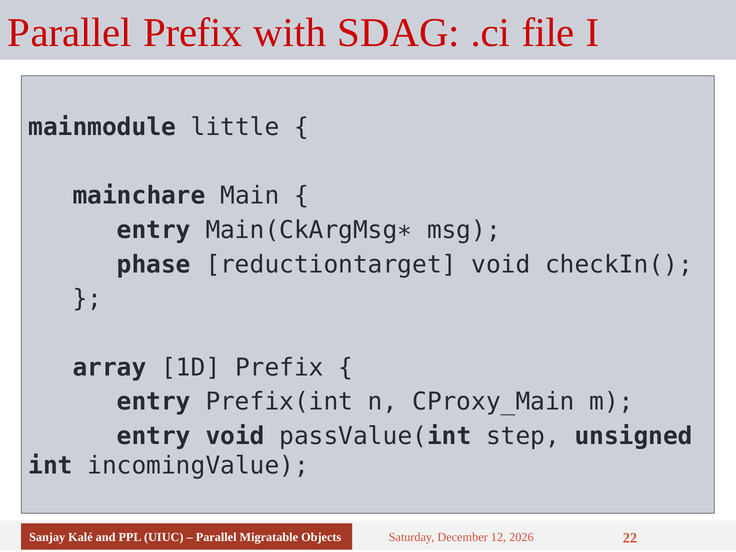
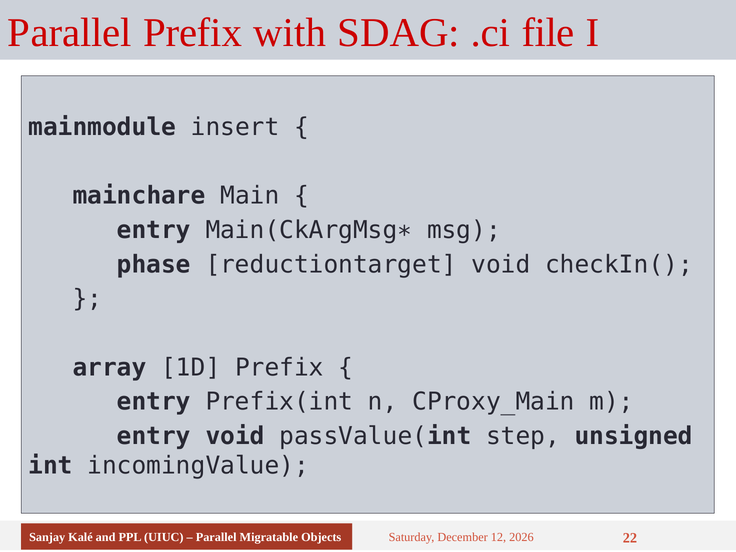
little: little -> insert (235, 127)
